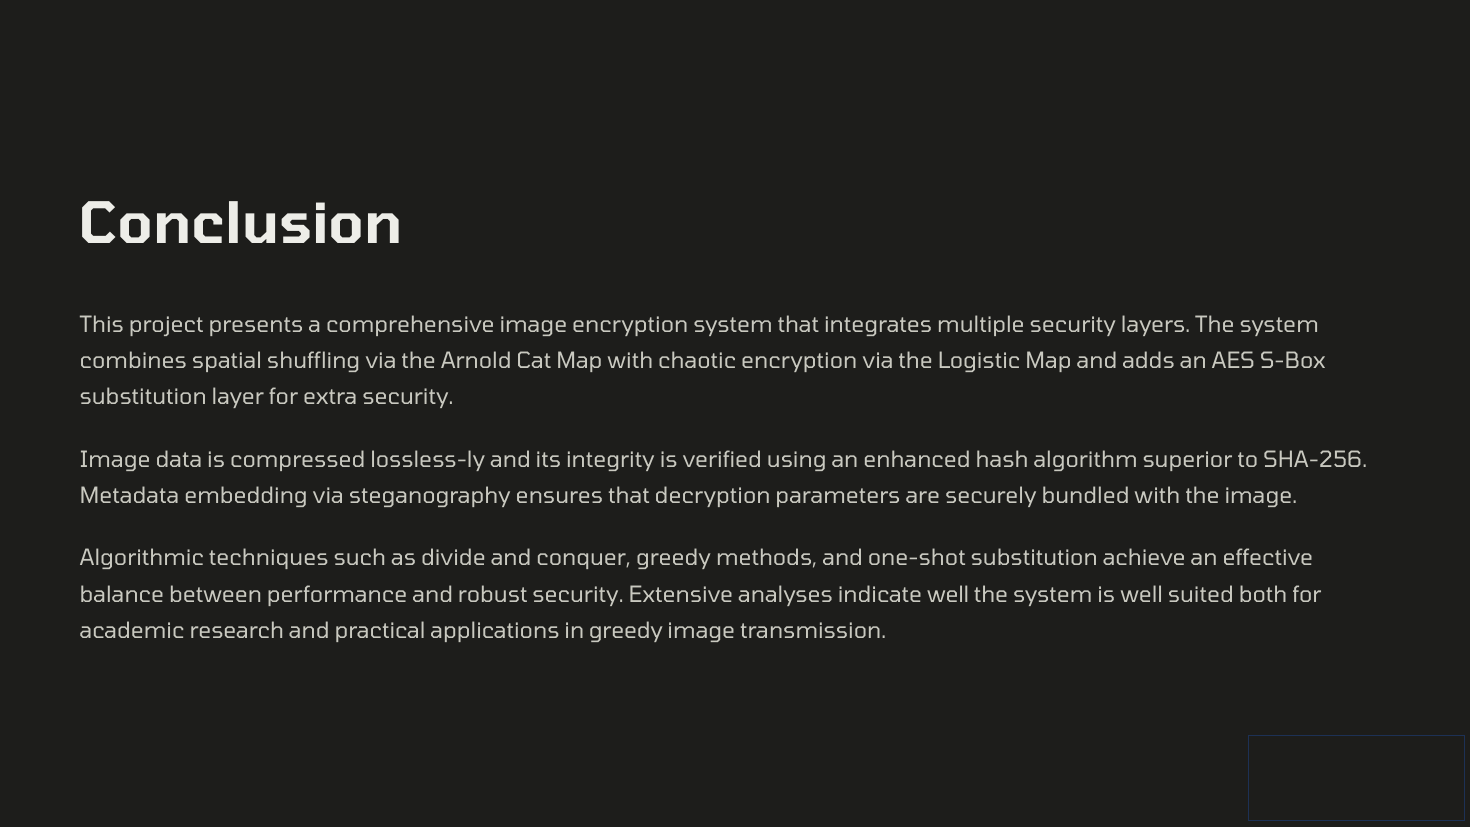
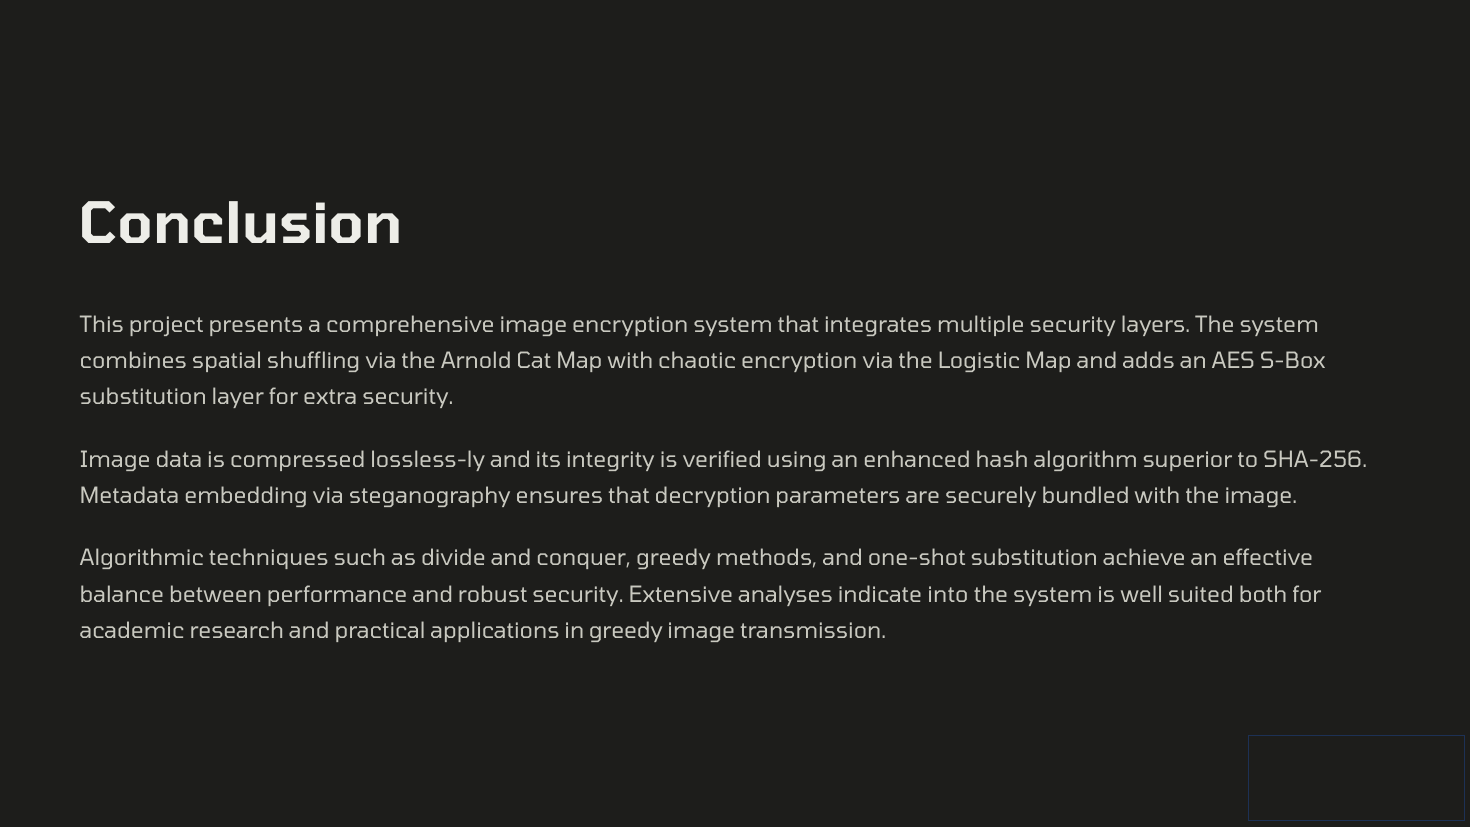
indicate well: well -> into (948, 595)
